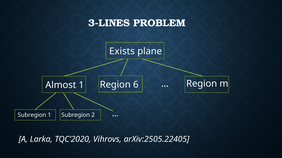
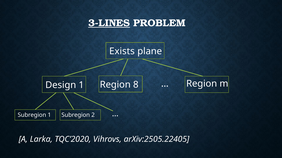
3-LINES underline: none -> present (109, 23)
Almost: Almost -> Design (61, 85)
6: 6 -> 8 (136, 85)
